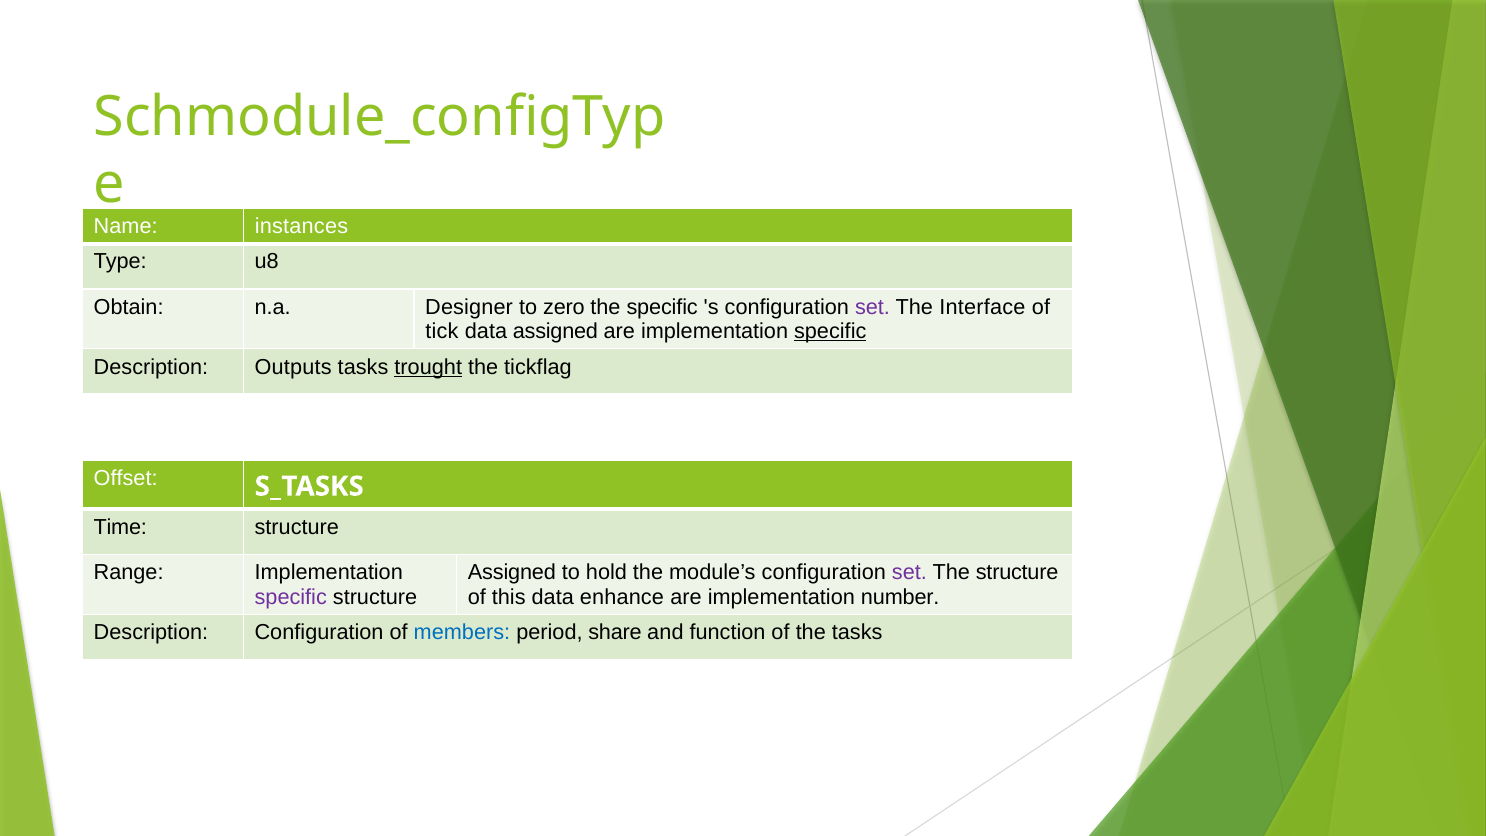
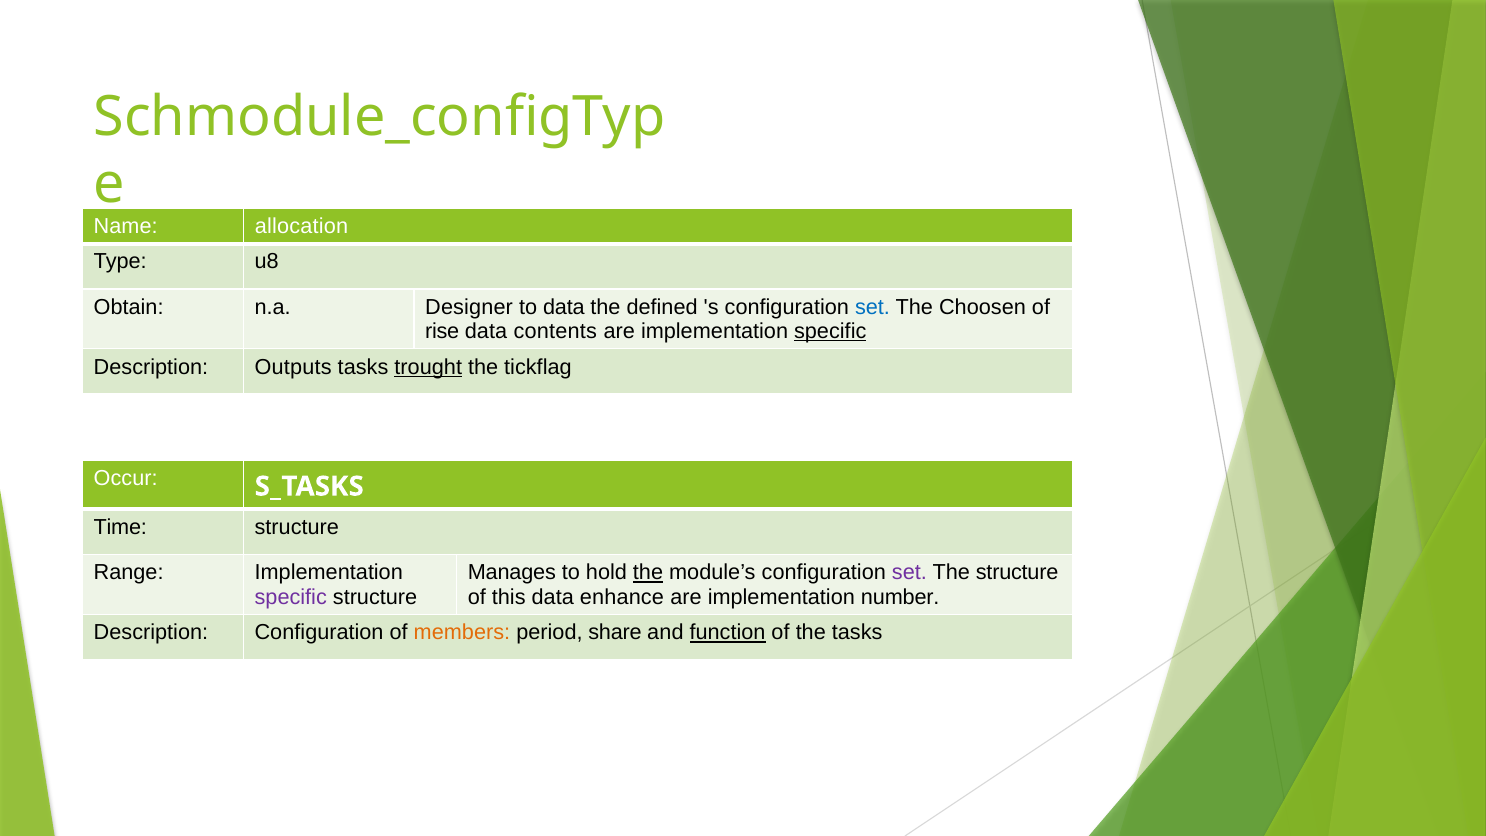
instances: instances -> allocation (302, 226)
to zero: zero -> data (564, 307)
the specific: specific -> defined (662, 307)
set colour: purple -> blue (872, 307)
Interface: Interface -> Choosen (982, 307)
tick: tick -> rise (442, 331)
data assigned: assigned -> contents (555, 331)
Offset: Offset -> Occur (126, 478)
Assigned: Assigned -> Manages (512, 573)
the underline: none -> present (648, 573)
members colour: blue -> orange (462, 633)
function underline: none -> present (728, 633)
